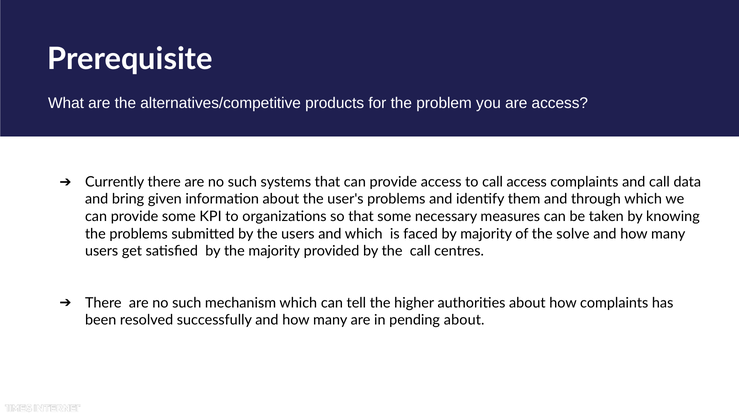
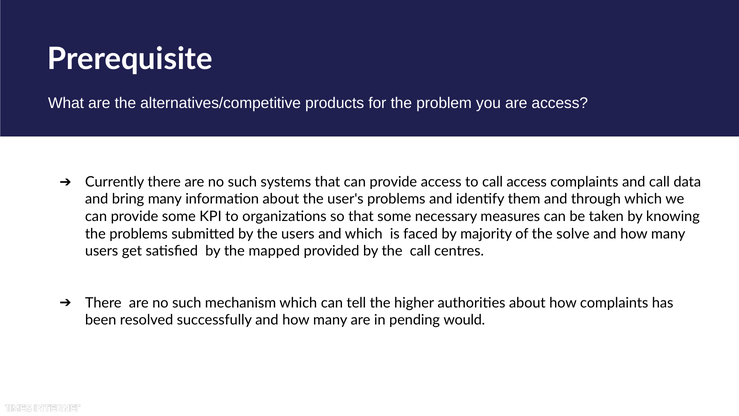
bring given: given -> many (165, 199)
the majority: majority -> mapped (274, 251)
pending about: about -> would (464, 320)
